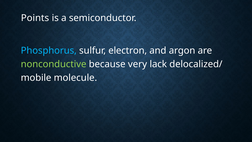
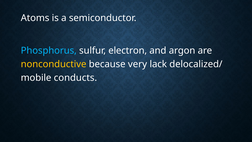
Points: Points -> Atoms (35, 18)
nonconductive colour: light green -> yellow (54, 64)
molecule: molecule -> conducts (75, 78)
